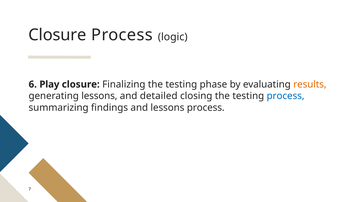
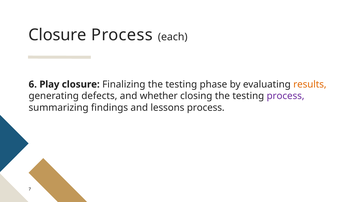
logic: logic -> each (173, 37)
generating lessons: lessons -> defects (99, 96)
detailed: detailed -> whether (159, 96)
process colour: blue -> purple (286, 96)
